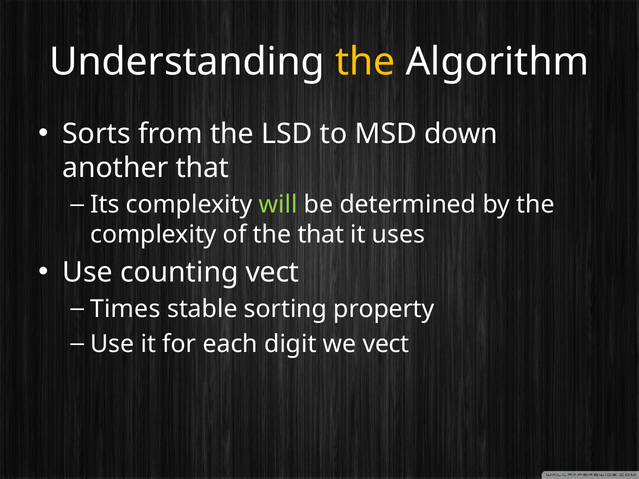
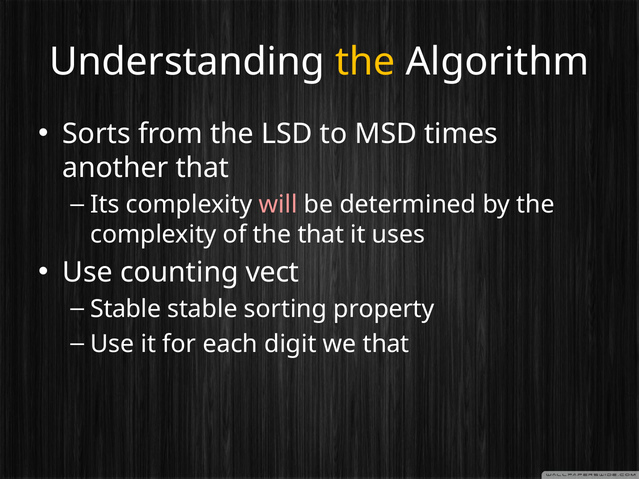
down: down -> times (461, 134)
will colour: light green -> pink (278, 205)
Times: Times -> Stable (126, 309)
we vect: vect -> that (386, 344)
